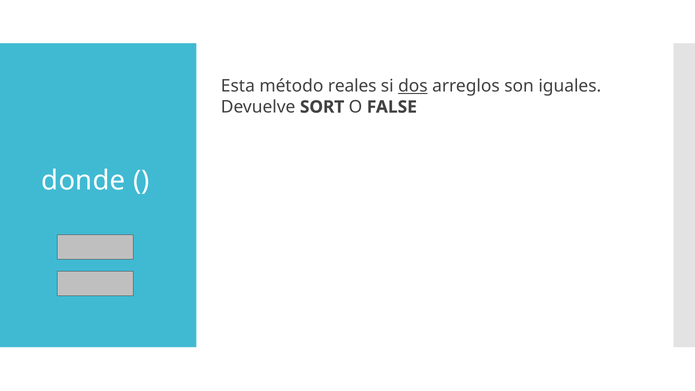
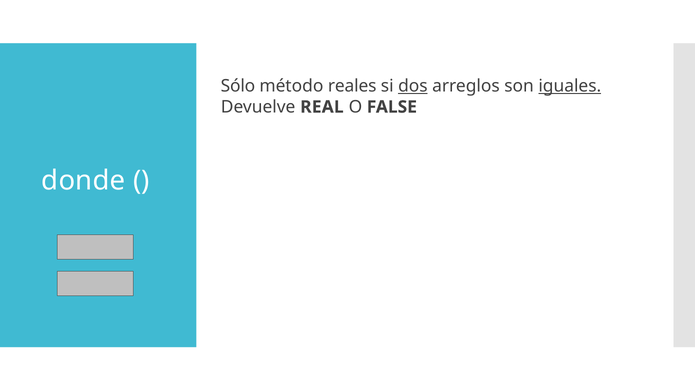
Esta: Esta -> Sólo (238, 86)
iguales underline: none -> present (570, 86)
SORT: SORT -> REAL (322, 107)
